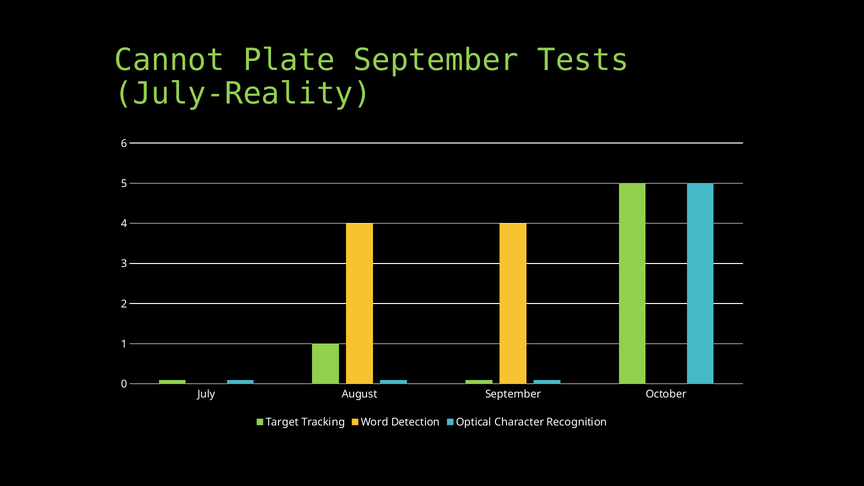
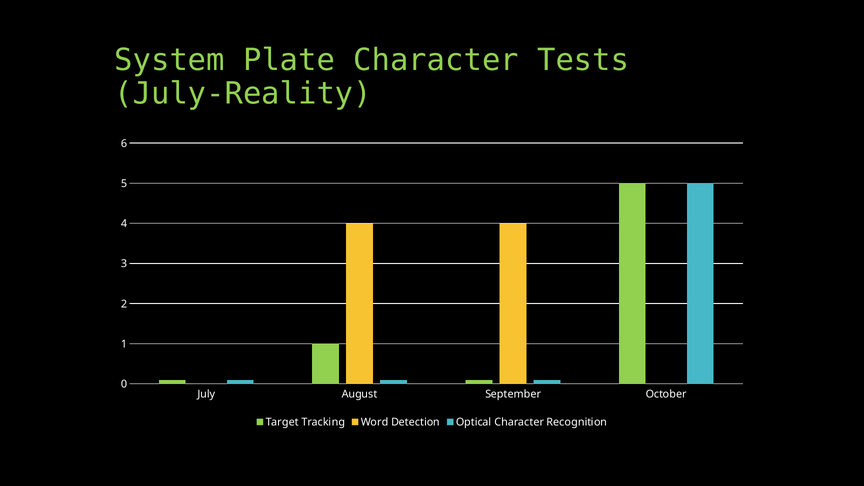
Cannot: Cannot -> System (170, 60)
Plate September: September -> Character (436, 60)
